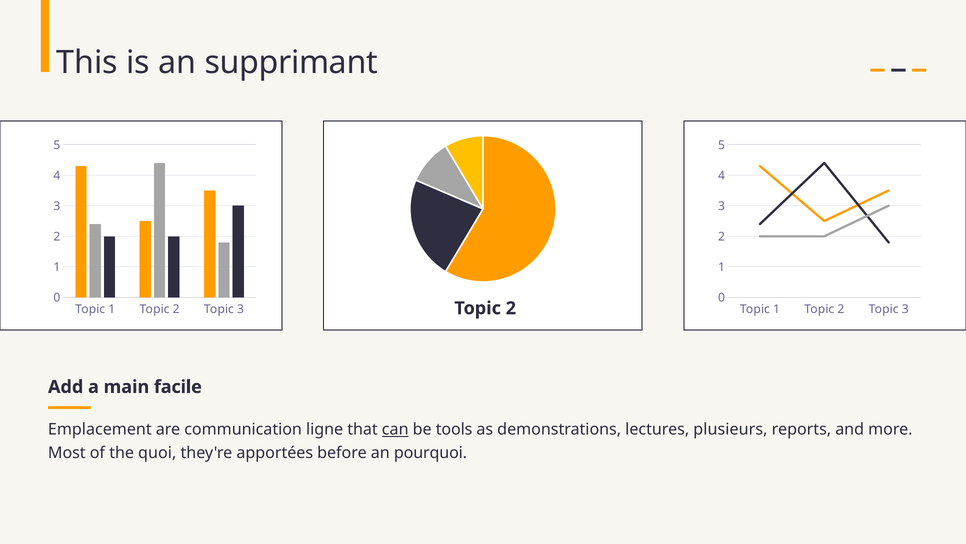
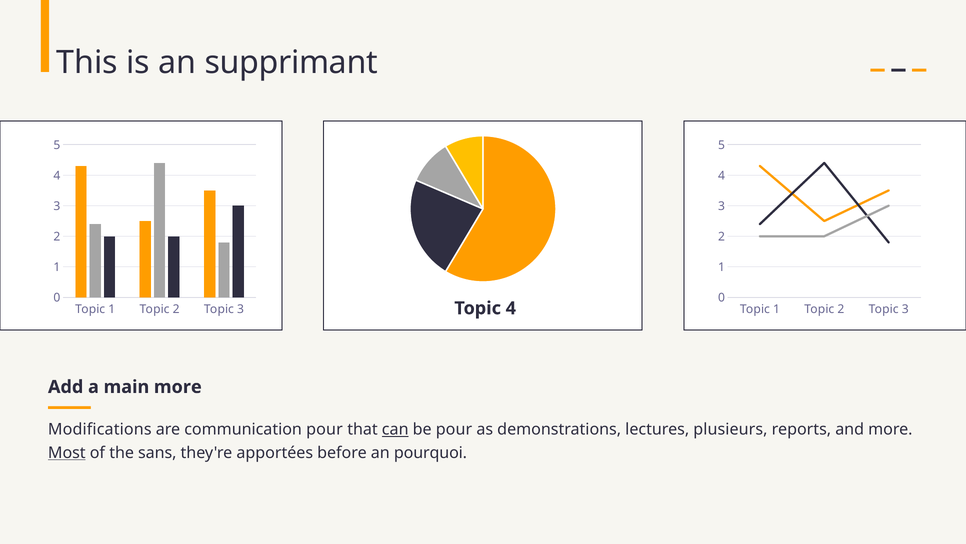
2: 2 -> 4 (511, 308)
main facile: facile -> more (178, 387)
Emplacement: Emplacement -> Modifications (100, 429)
communication ligne: ligne -> pour (325, 429)
be tools: tools -> pour (454, 429)
Most underline: none -> present (67, 452)
quoi: quoi -> sans (157, 452)
